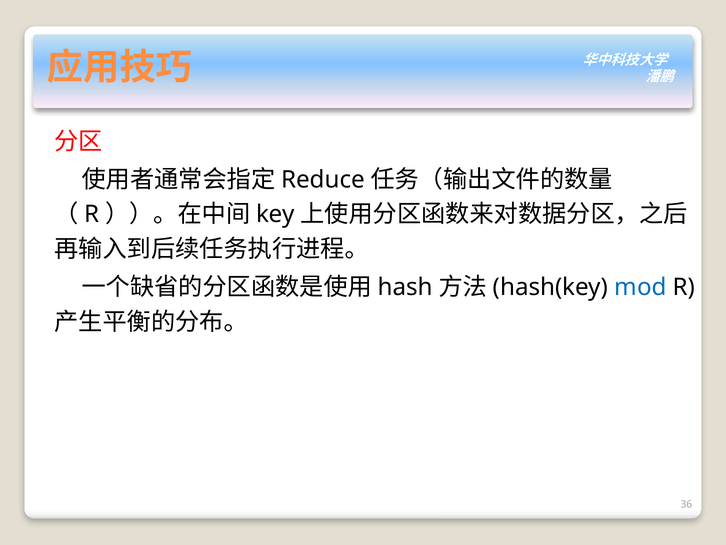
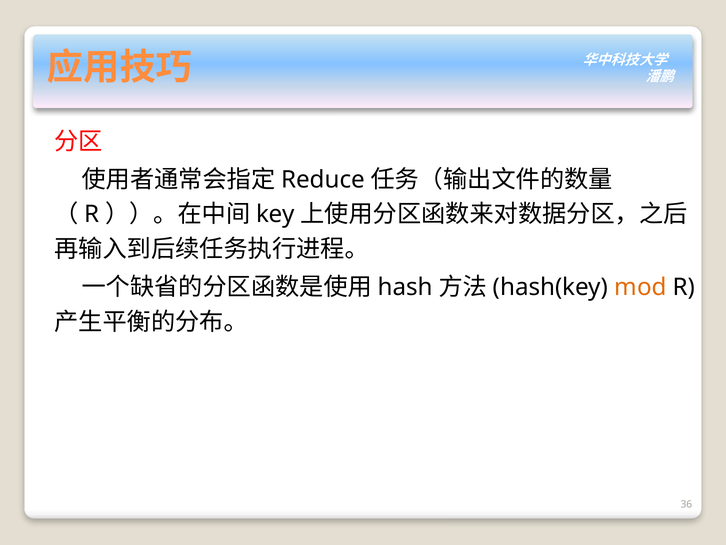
mod colour: blue -> orange (640, 287)
